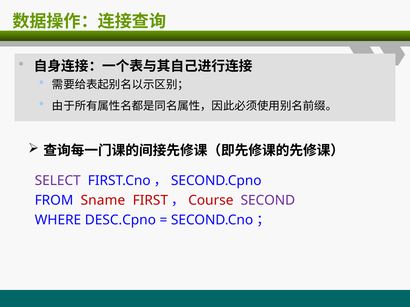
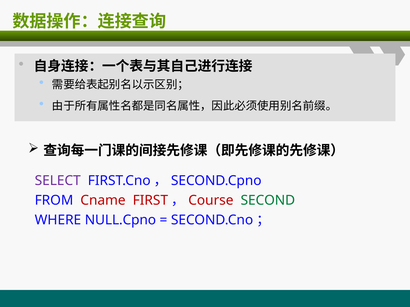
Sname: Sname -> Cname (103, 201)
SECOND colour: purple -> green (268, 201)
DESC.Cpno: DESC.Cpno -> NULL.Cpno (120, 220)
